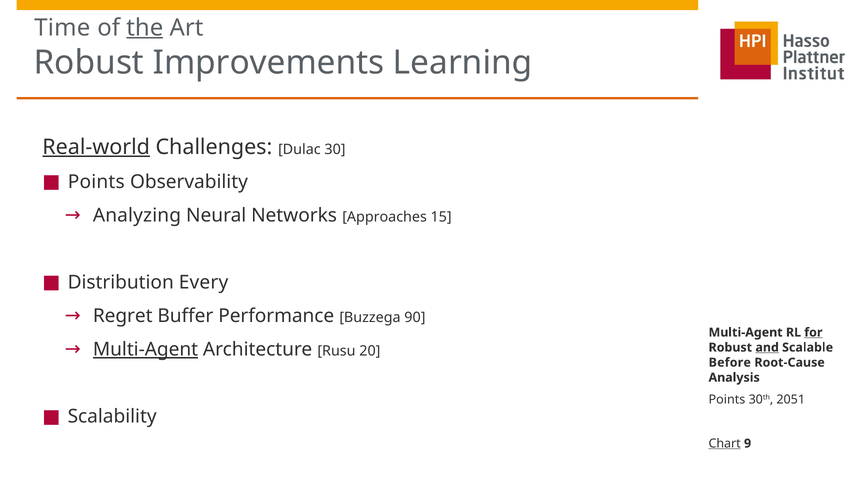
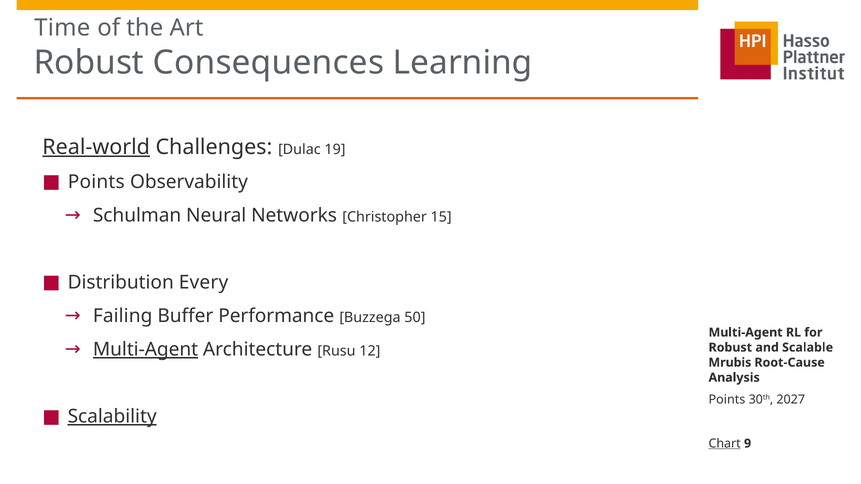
the underline: present -> none (145, 28)
Improvements: Improvements -> Consequences (268, 63)
30: 30 -> 19 (335, 149)
Analyzing: Analyzing -> Schulman (137, 215)
Approaches: Approaches -> Christopher (385, 217)
Regret: Regret -> Failing (123, 316)
90: 90 -> 50 (415, 318)
for underline: present -> none (813, 333)
20: 20 -> 12 (370, 351)
and underline: present -> none (767, 348)
Before: Before -> Mrubis (730, 363)
2051: 2051 -> 2027 (791, 400)
Scalability underline: none -> present (112, 417)
